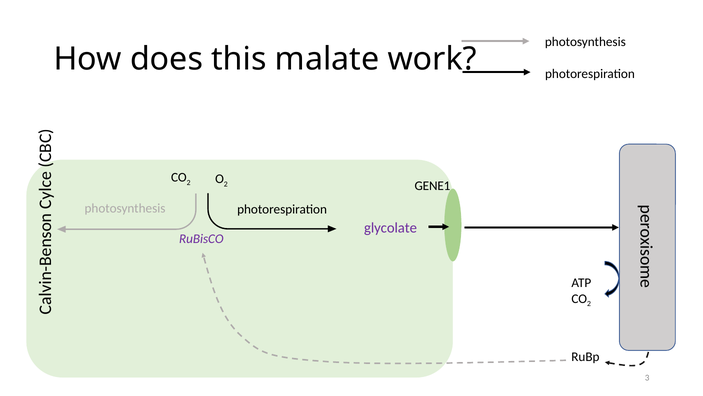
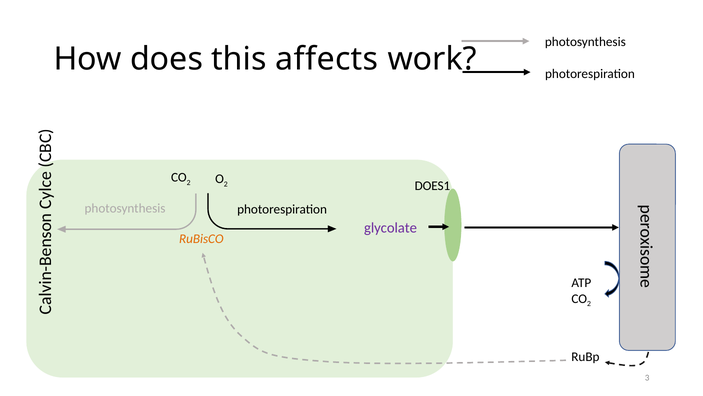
malate: malate -> affects (327, 59)
GENE1: GENE1 -> DOES1 (432, 186)
RuBisCO colour: purple -> orange (201, 238)
